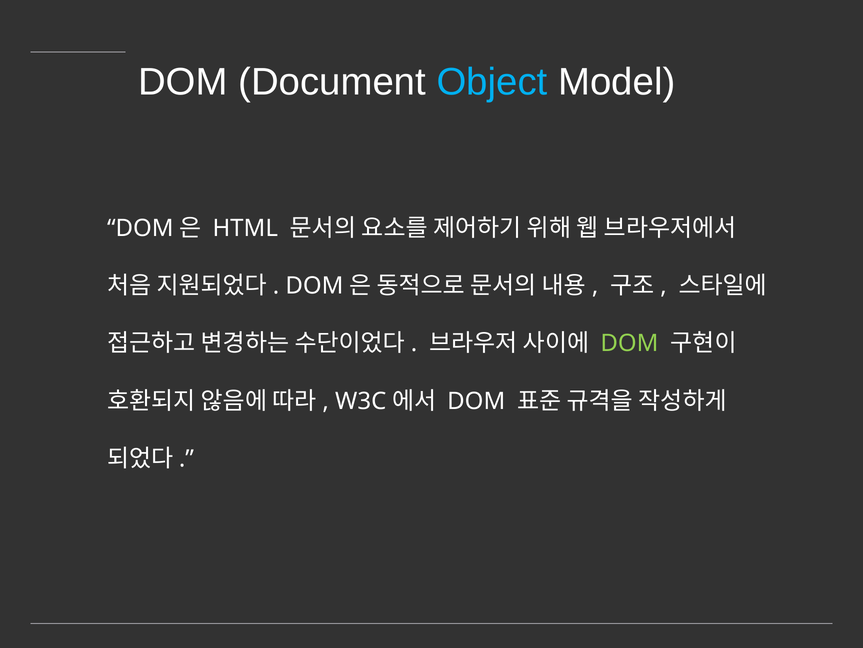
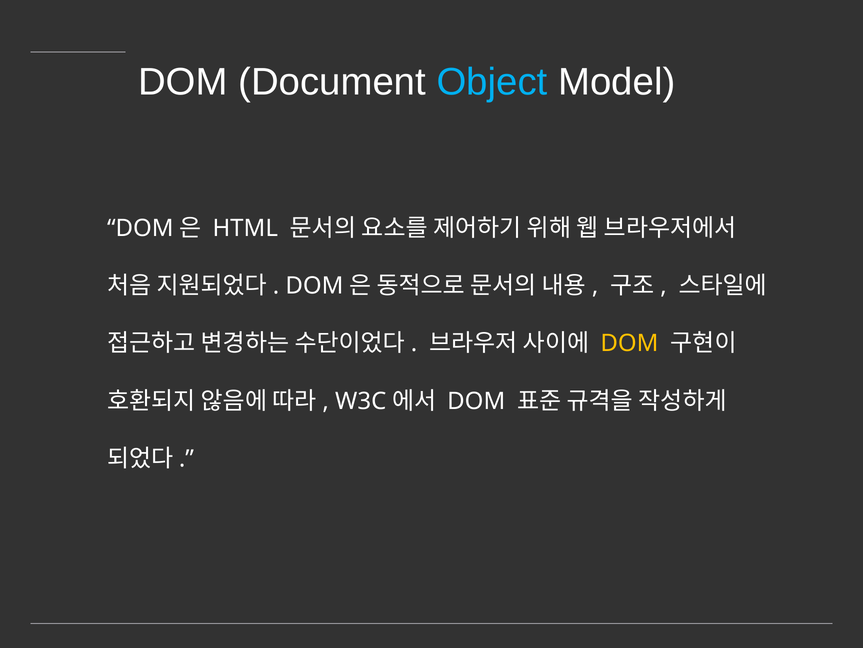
DOM colour: light green -> yellow (629, 343)
